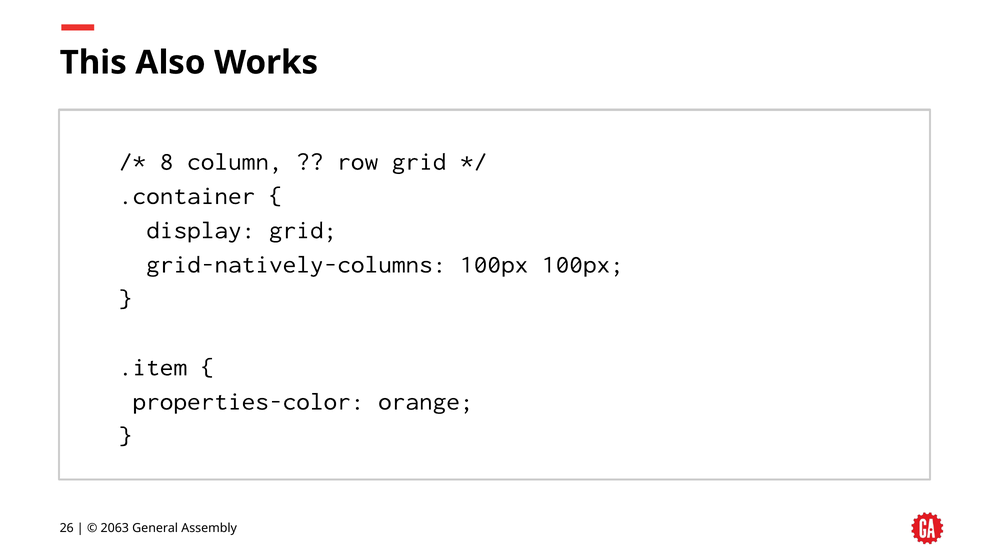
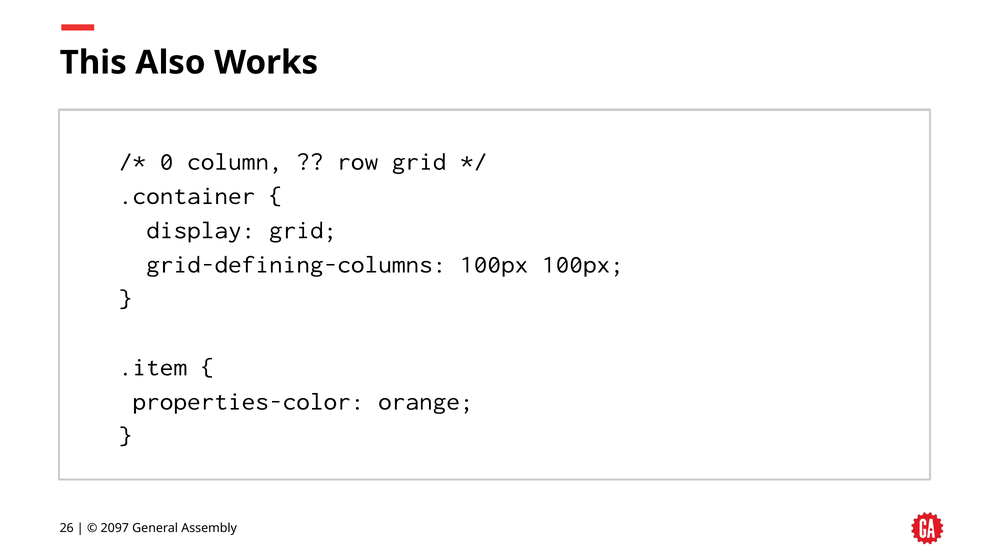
8: 8 -> 0 (167, 162)
grid-natively-columns: grid-natively-columns -> grid-defining-columns (296, 264)
2063: 2063 -> 2097 (115, 528)
